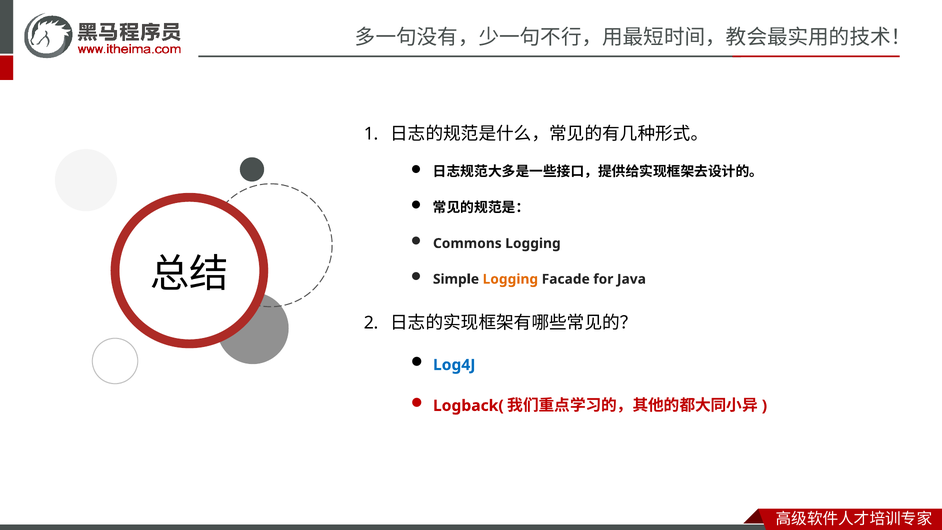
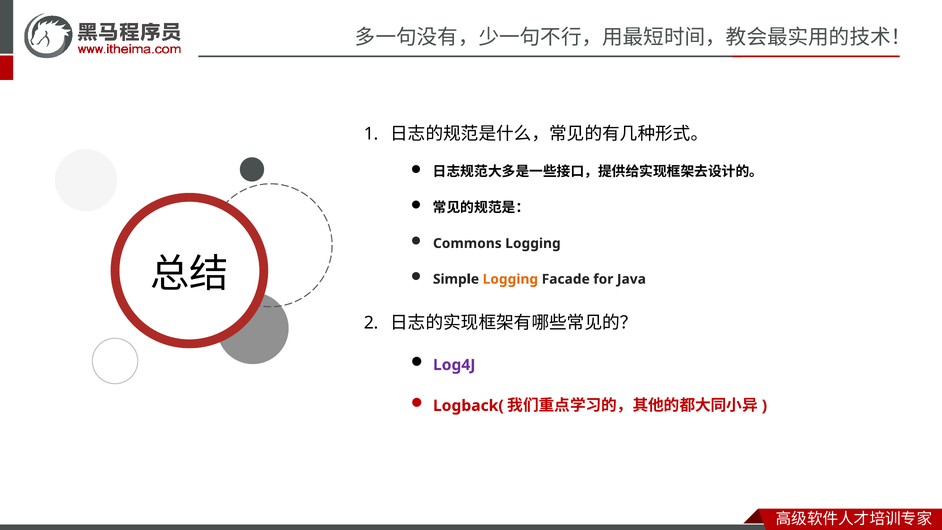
Log4J colour: blue -> purple (454, 365)
